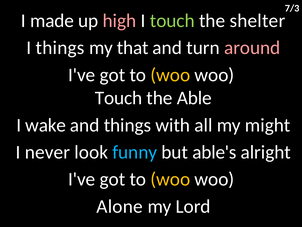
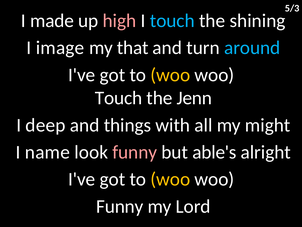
7/3: 7/3 -> 5/3 (292, 8)
touch colour: light green -> light blue (172, 21)
shelter: shelter -> shining (258, 21)
I things: things -> image (60, 48)
around colour: pink -> light blue (252, 48)
Able: Able -> Jenn (194, 98)
wake: wake -> deep (45, 125)
never: never -> name (47, 152)
funny colour: light blue -> pink (135, 152)
Alone: Alone -> Funny (120, 206)
